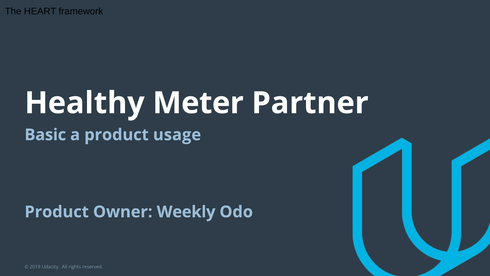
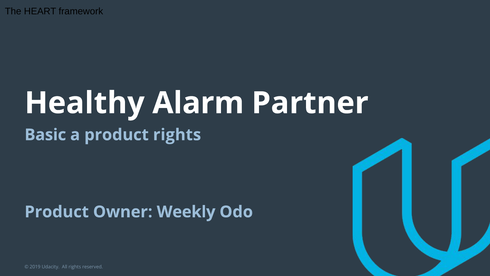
Meter: Meter -> Alarm (198, 103)
product usage: usage -> rights (177, 135)
